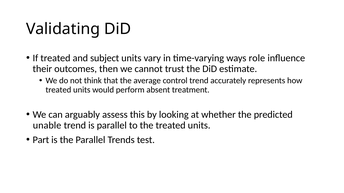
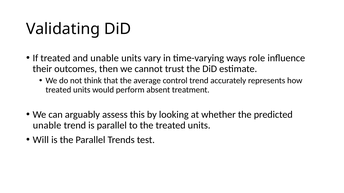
and subject: subject -> unable (105, 58)
Part: Part -> Will (41, 140)
